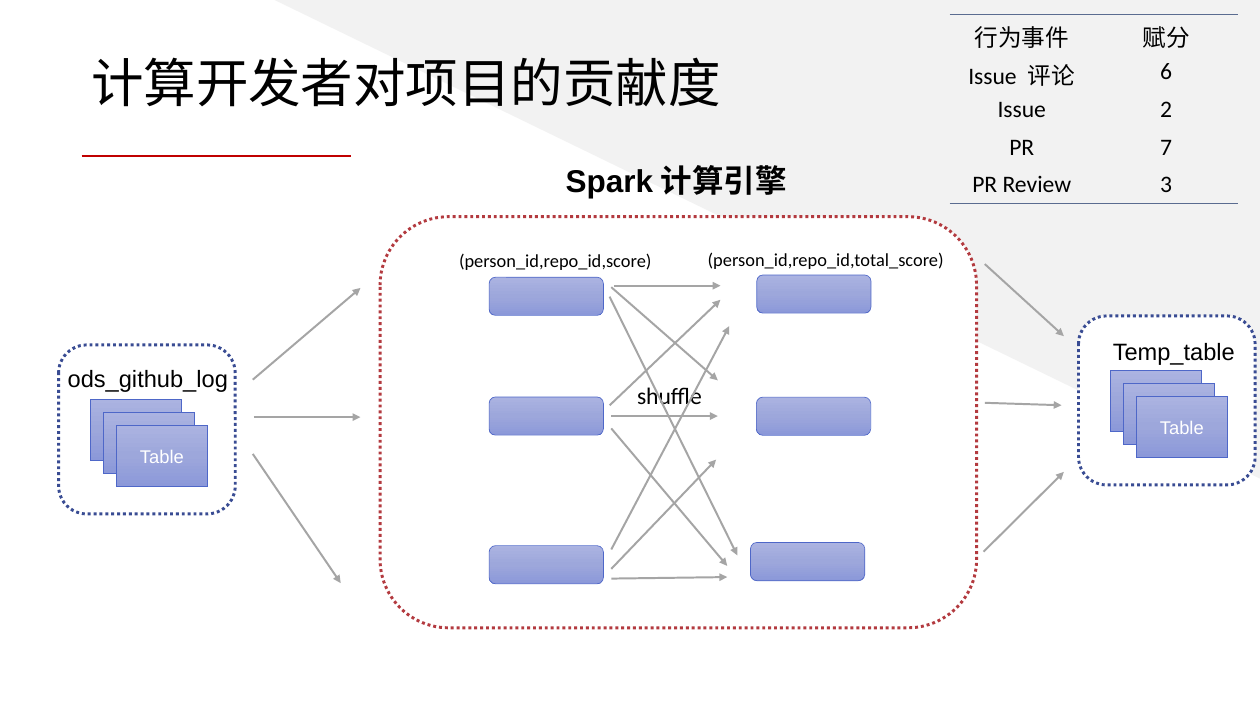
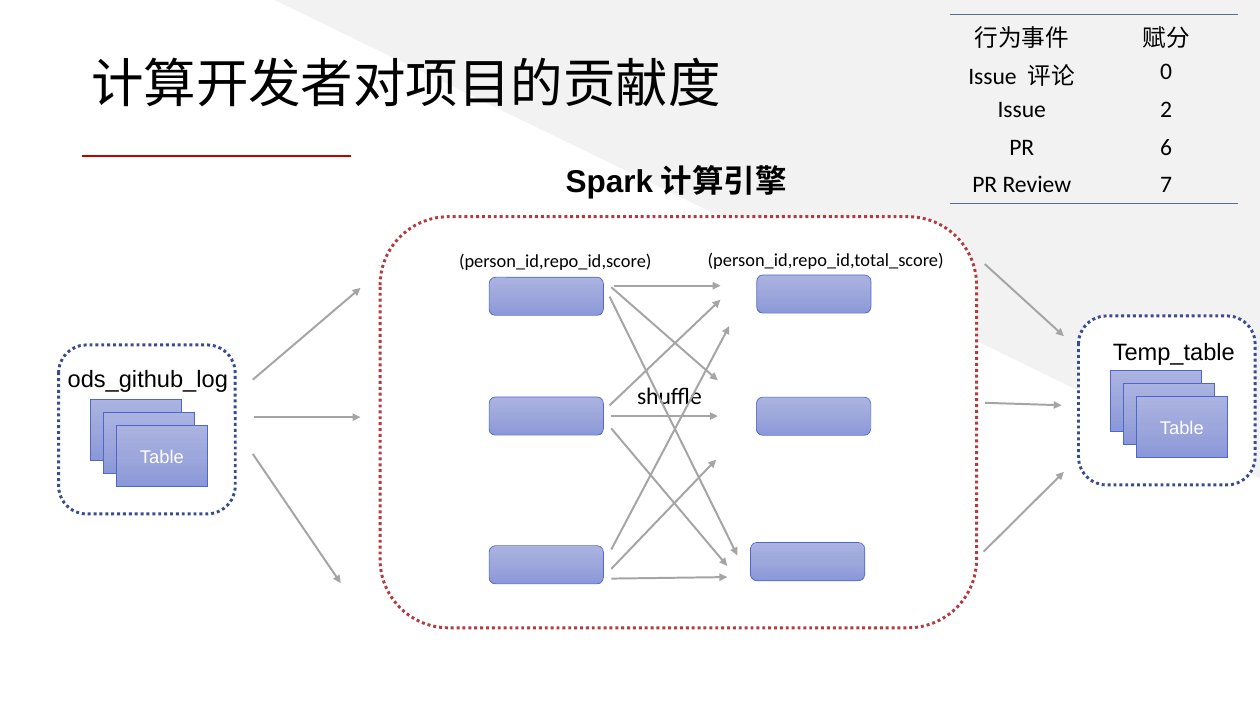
6: 6 -> 0 (1166, 72)
7: 7 -> 6 (1166, 147)
3: 3 -> 7 (1166, 185)
